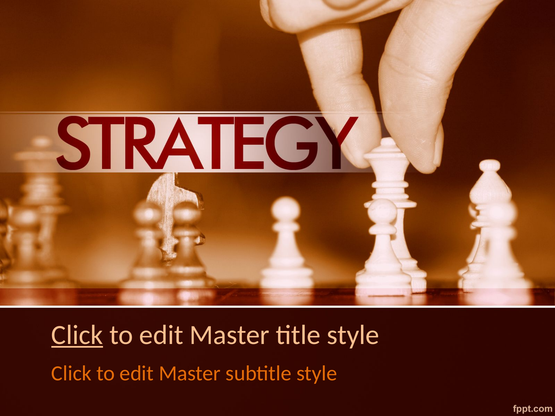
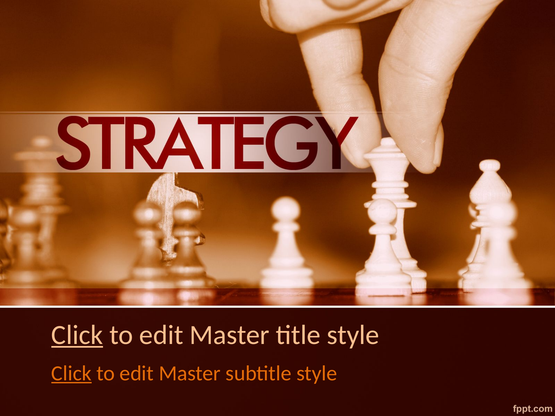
Click underline: none -> present (71, 374)
